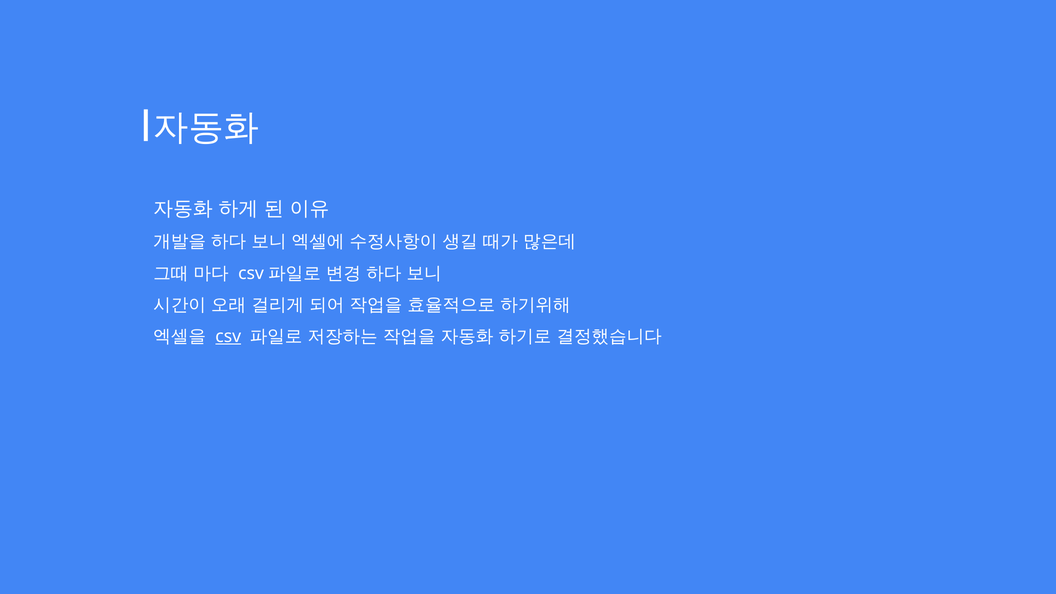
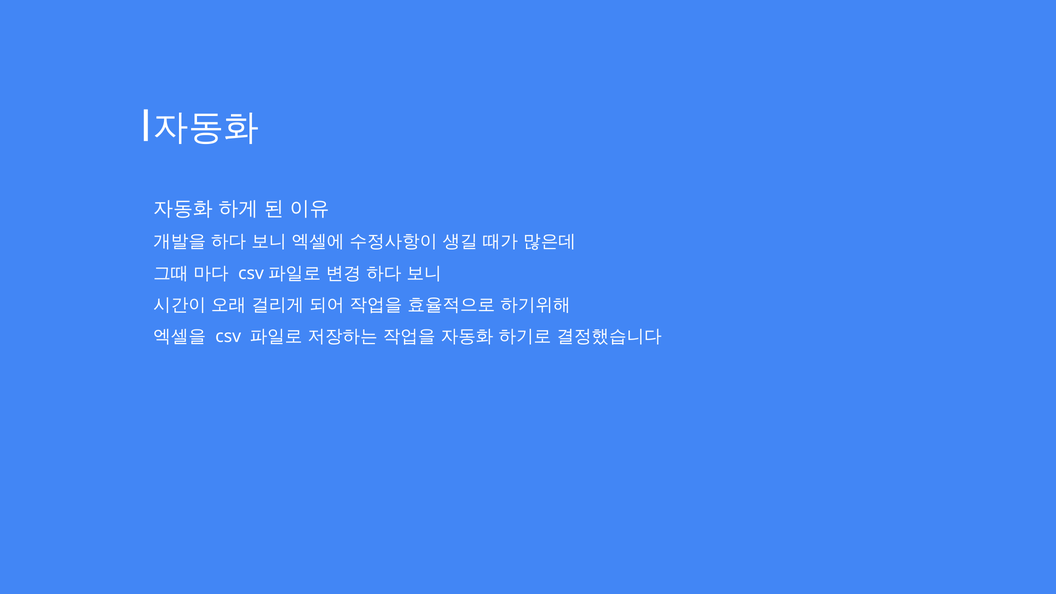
csv underline: present -> none (228, 336)
